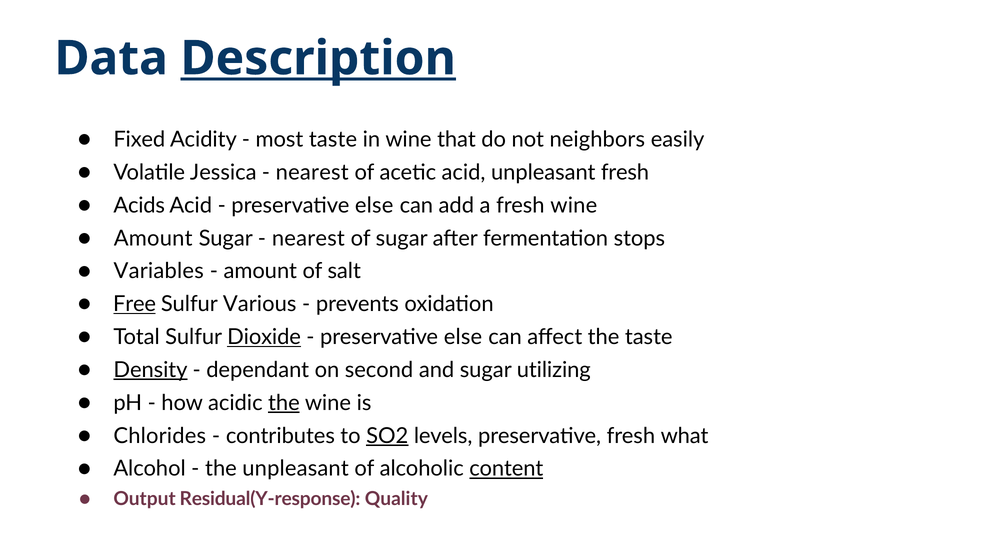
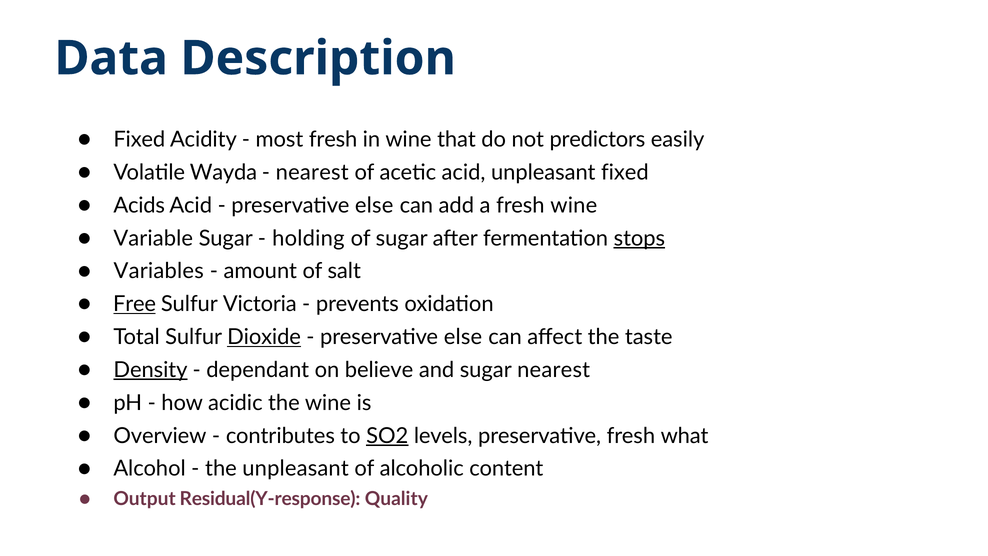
Description underline: present -> none (318, 58)
most taste: taste -> fresh (333, 139)
neighbors: neighbors -> predictors (597, 139)
Jessica: Jessica -> Wayda (223, 172)
unpleasant fresh: fresh -> fixed (625, 172)
Amount: Amount -> Variable (153, 238)
nearest: nearest -> holding (308, 238)
stops underline: none -> present (639, 238)
Various: Various -> Victoria (260, 304)
second: second -> believe (379, 370)
sugar utilizing: utilizing -> nearest (554, 370)
the underline: present -> none (284, 403)
Chlorides: Chlorides -> Overview (160, 436)
content underline: present -> none (506, 469)
